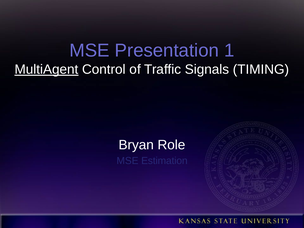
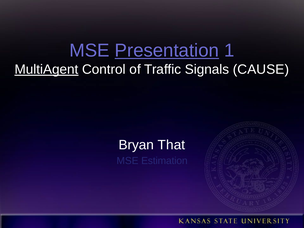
Presentation underline: none -> present (167, 51)
TIMING: TIMING -> CAUSE (261, 69)
Role: Role -> That (171, 145)
